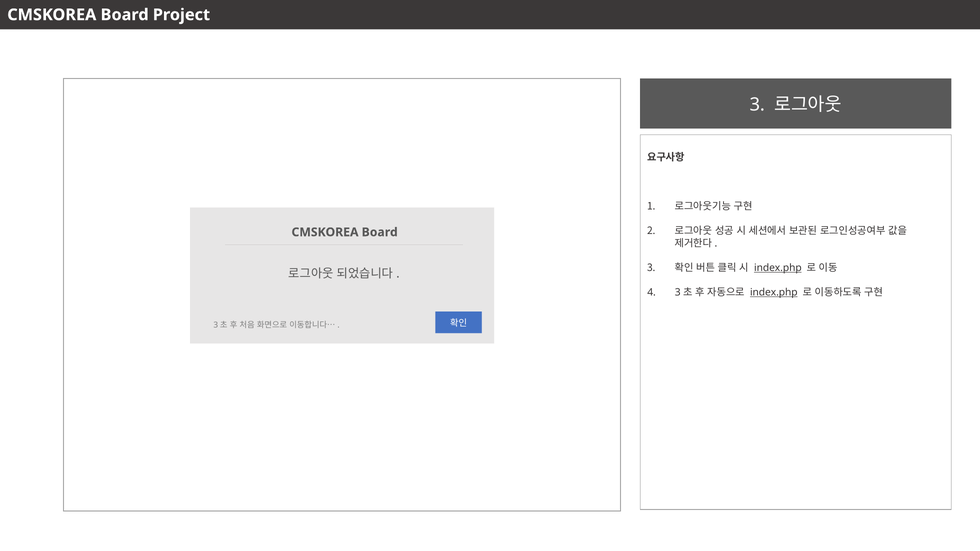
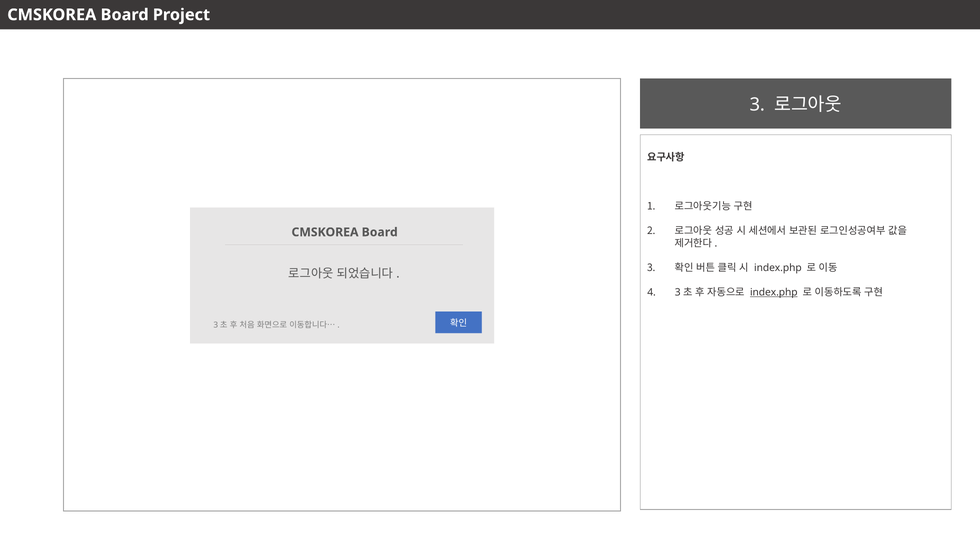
index.php underline: present -> none (778, 268)
